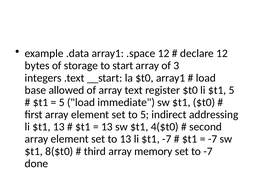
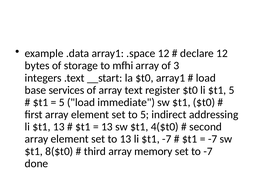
start: start -> mfhi (123, 65)
allowed: allowed -> services (66, 90)
